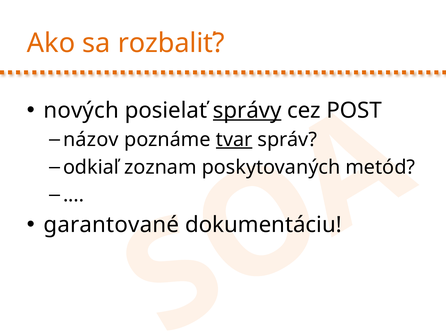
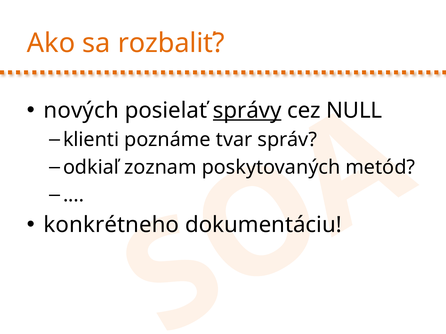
POST: POST -> NULL (354, 111)
názov: názov -> klienti (91, 140)
tvar underline: present -> none (234, 140)
garantované: garantované -> konkrétneho (111, 225)
